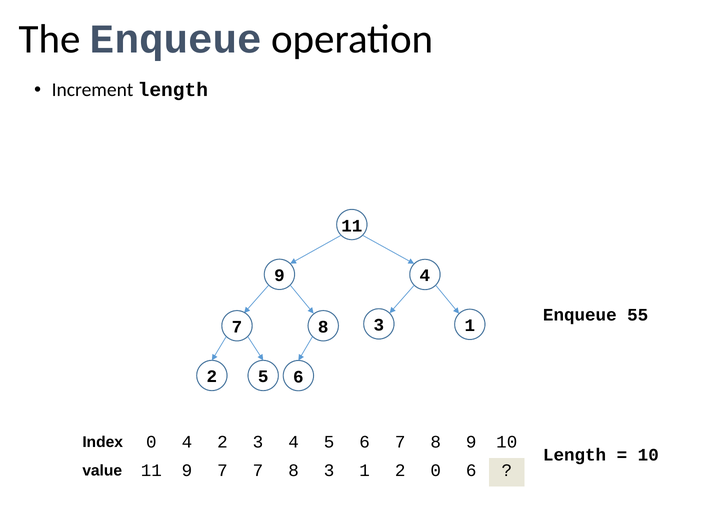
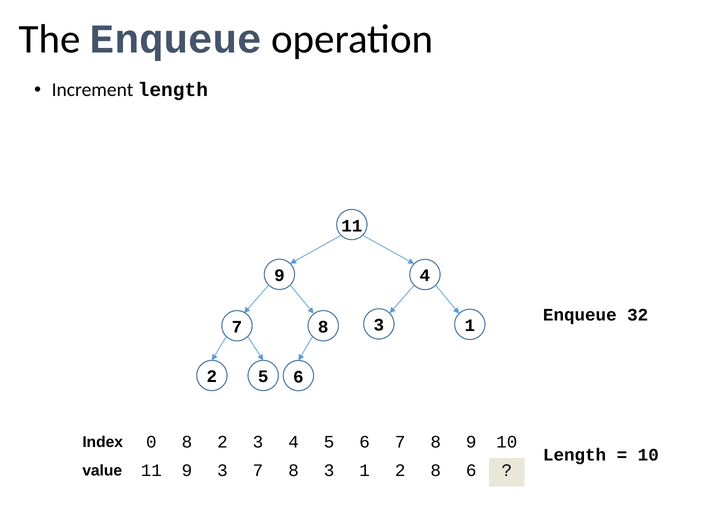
55: 55 -> 32 (638, 315)
0 4: 4 -> 8 (187, 442)
9 7: 7 -> 3 (222, 471)
1 2 0: 0 -> 8 (436, 471)
